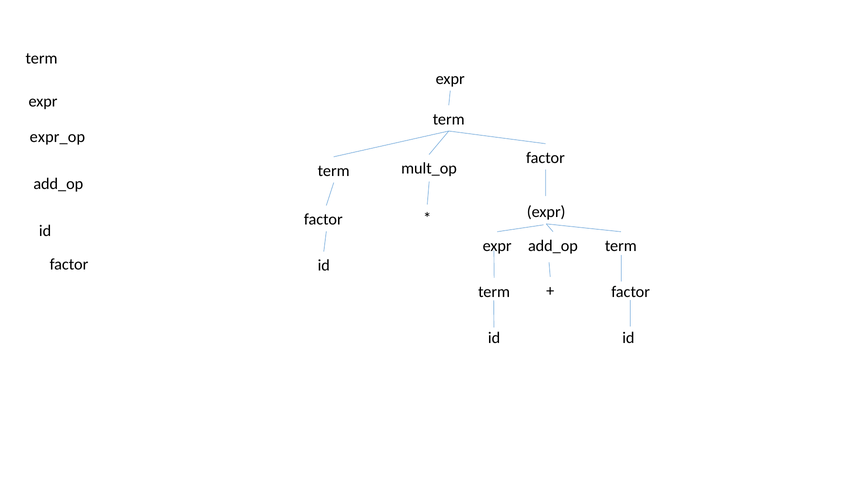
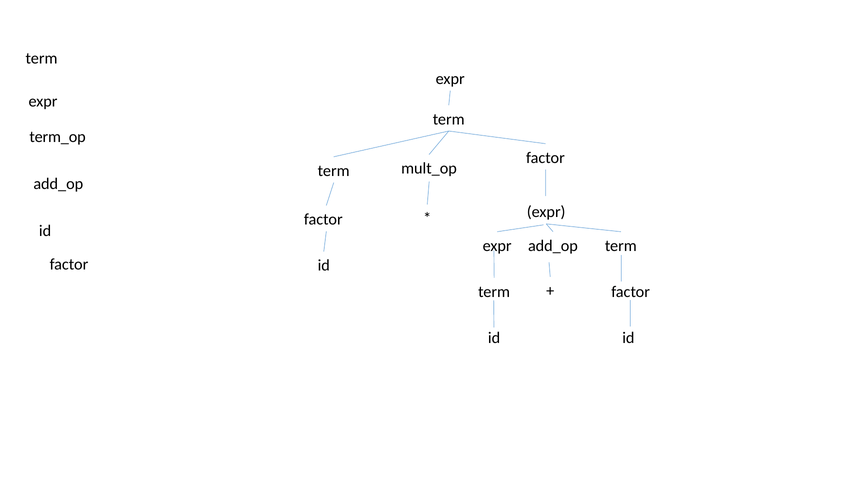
expr_op: expr_op -> term_op (58, 137)
